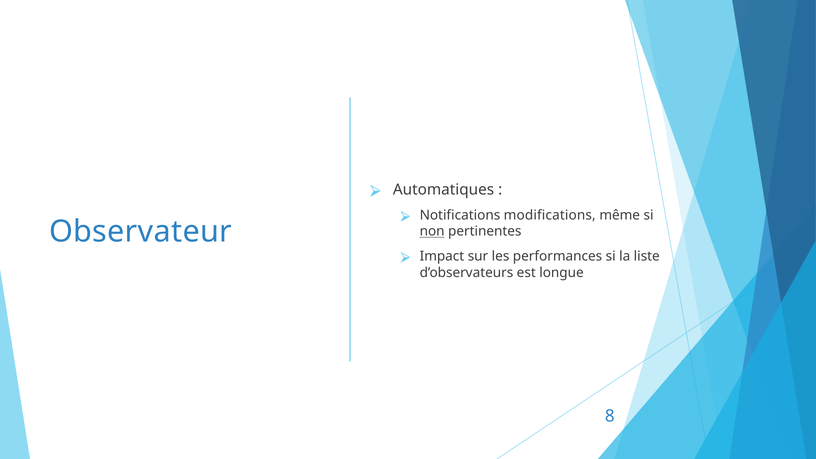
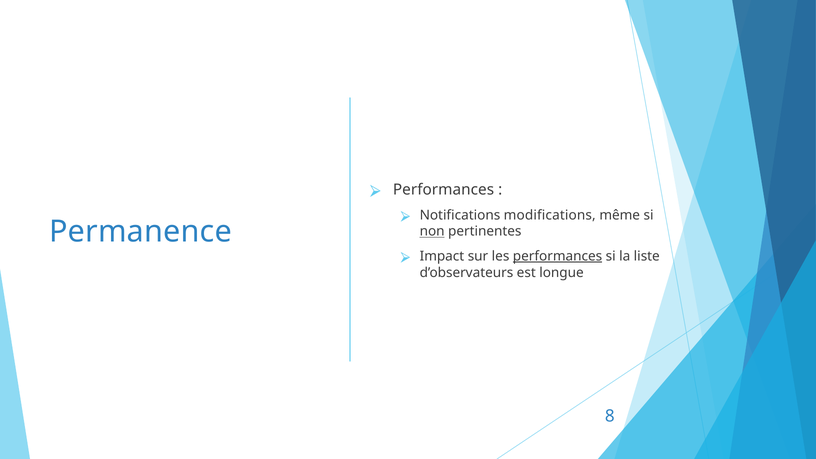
Automatiques: Automatiques -> Performances (444, 189)
Observateur: Observateur -> Permanence (141, 232)
performances underline: none -> present (558, 256)
